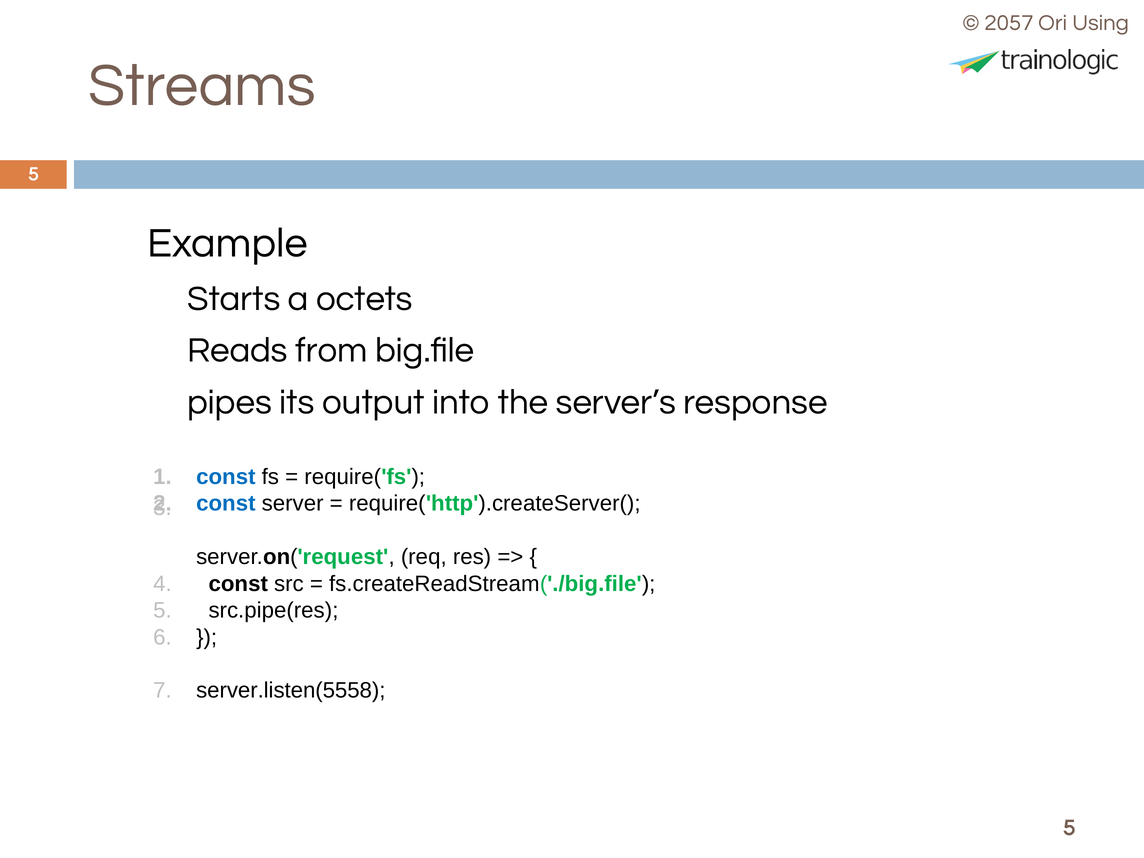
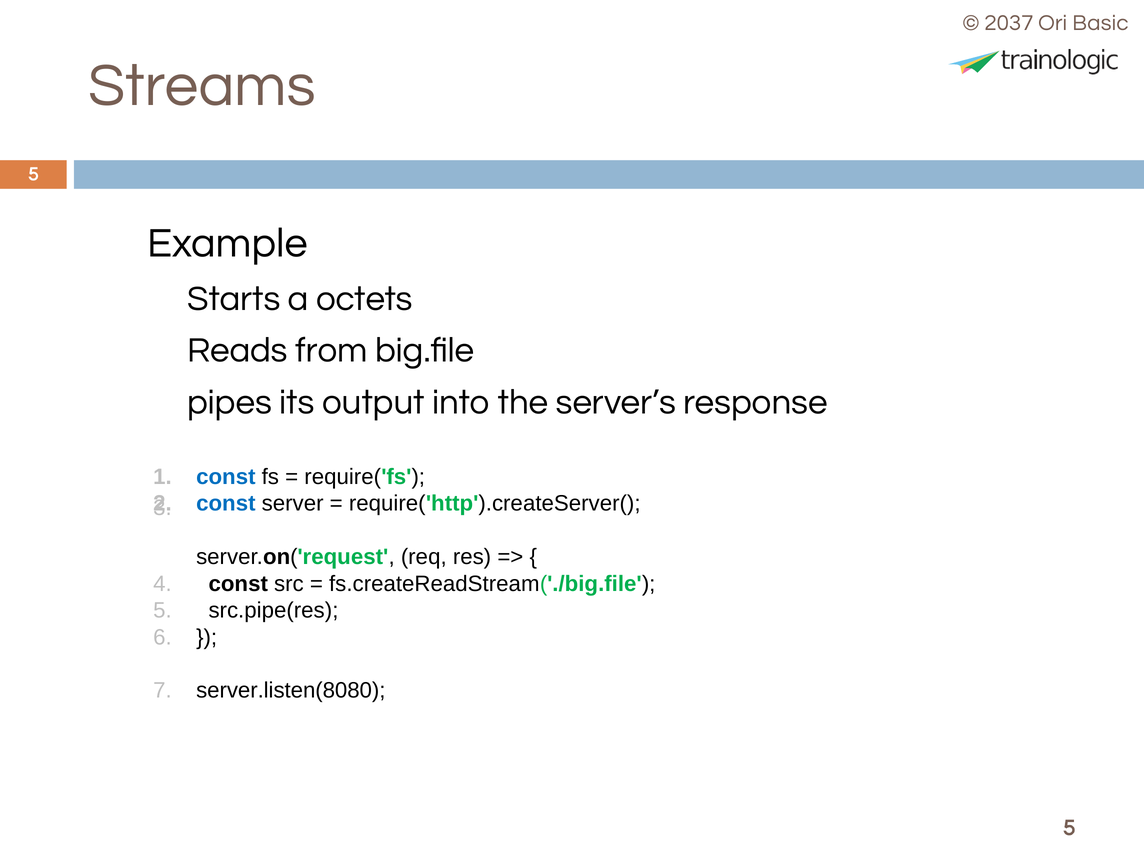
2057: 2057 -> 2037 (1009, 23)
Using: Using -> Basic (1100, 23)
server.listen(5558: server.listen(5558 -> server.listen(8080 (291, 691)
